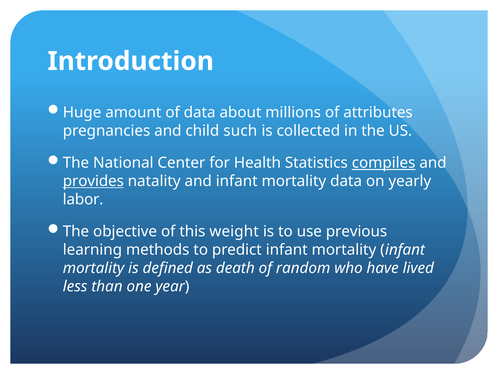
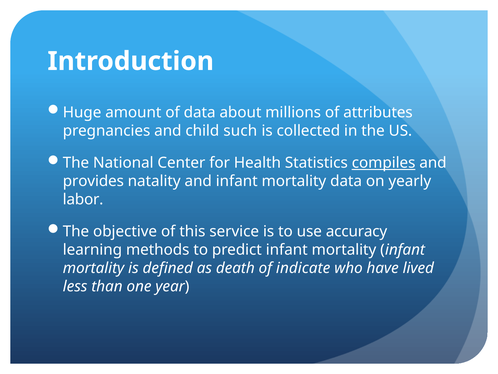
provides underline: present -> none (93, 181)
weight: weight -> service (234, 231)
previous: previous -> accuracy (357, 231)
random: random -> indicate (303, 268)
